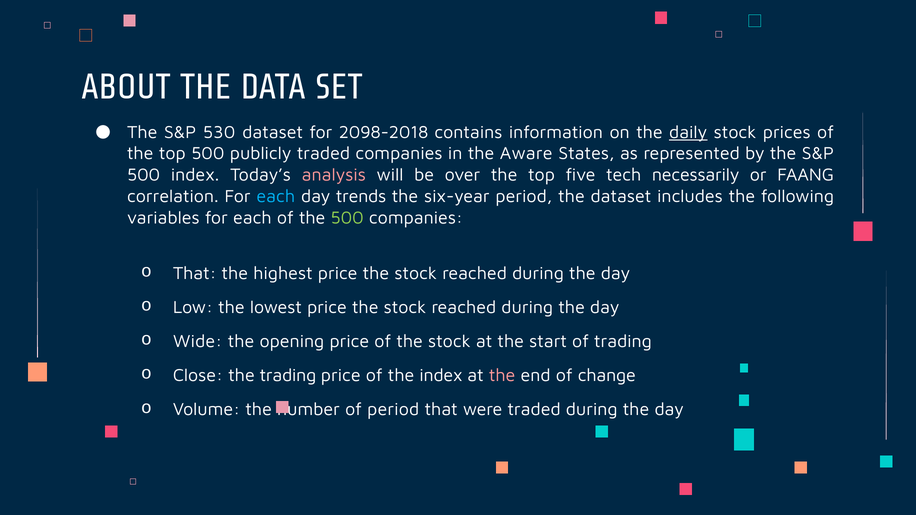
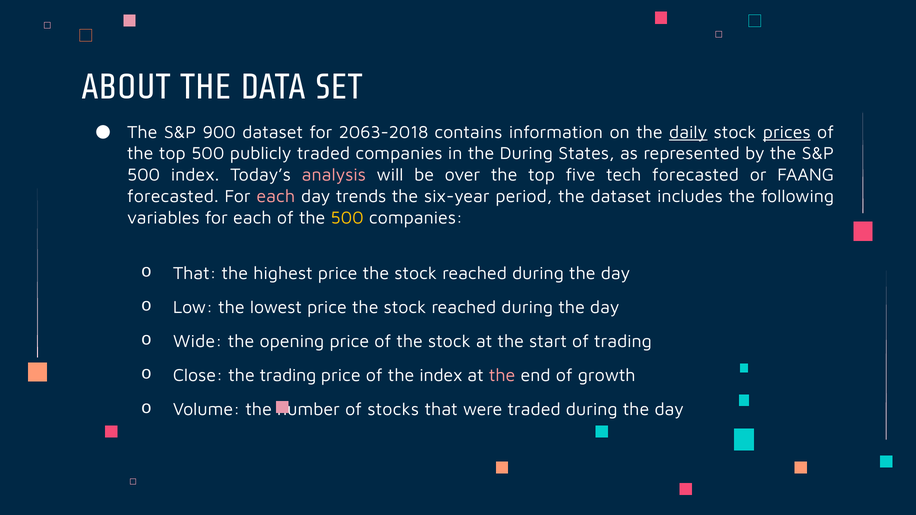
530: 530 -> 900 (219, 132)
2098-2018: 2098-2018 -> 2063-2018 (384, 132)
prices underline: none -> present (787, 132)
the Aware: Aware -> During (526, 154)
tech necessarily: necessarily -> forecasted (696, 175)
correlation: correlation -> forecasted (173, 196)
each colour: light blue -> pink (276, 196)
500 colour: light green -> yellow (347, 218)
change: change -> growth (607, 376)
of period: period -> stocks (393, 410)
